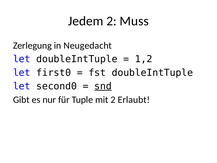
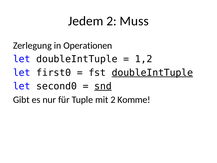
Neugedacht: Neugedacht -> Operationen (88, 46)
doubleIntTuple underline: none -> present (152, 73)
Erlaubt: Erlaubt -> Komme (134, 100)
